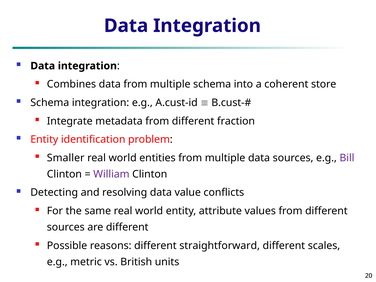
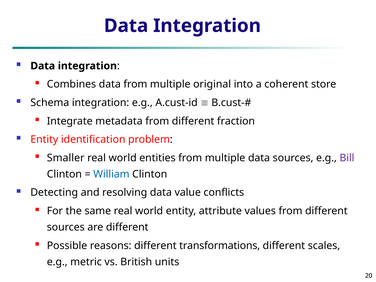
multiple schema: schema -> original (212, 84)
William colour: purple -> blue (111, 174)
straightforward: straightforward -> transformations (220, 246)
